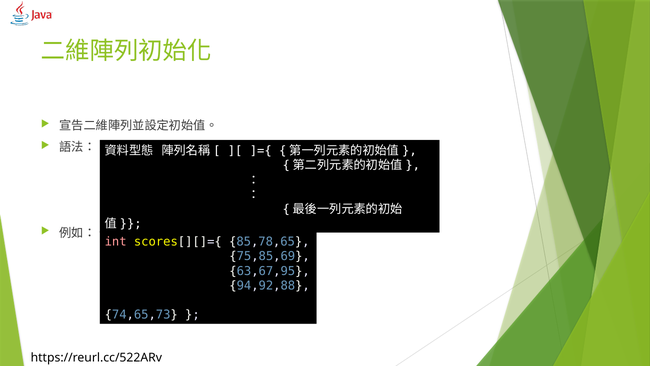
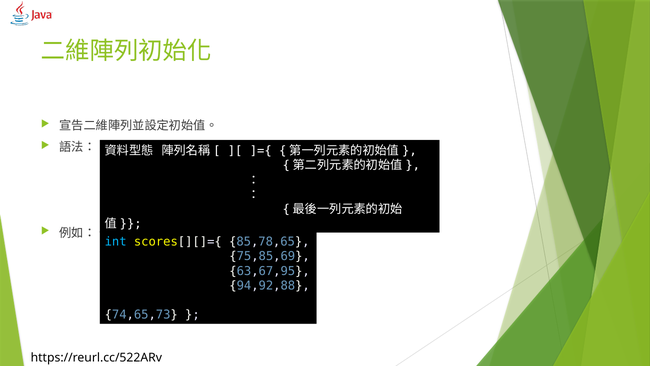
int colour: pink -> light blue (116, 241)
